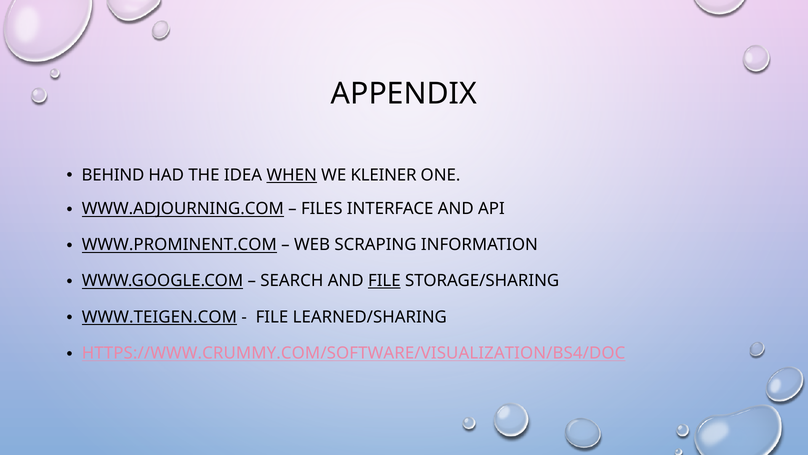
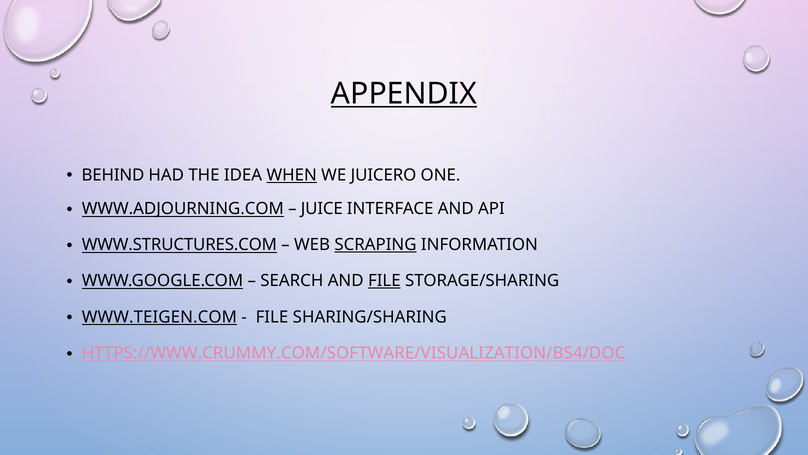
APPENDIX underline: none -> present (404, 94)
KLEINER: KLEINER -> JUICERO (384, 175)
FILES: FILES -> JUICE (322, 208)
WWW.PROMINENT.COM: WWW.PROMINENT.COM -> WWW.STRUCTURES.COM (179, 244)
SCRAPING underline: none -> present (375, 244)
LEARNED/SHARING: LEARNED/SHARING -> SHARING/SHARING (370, 317)
